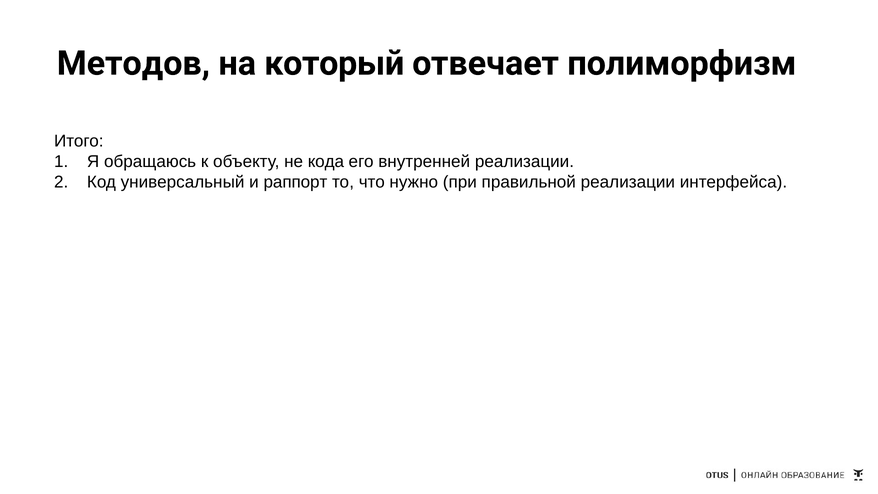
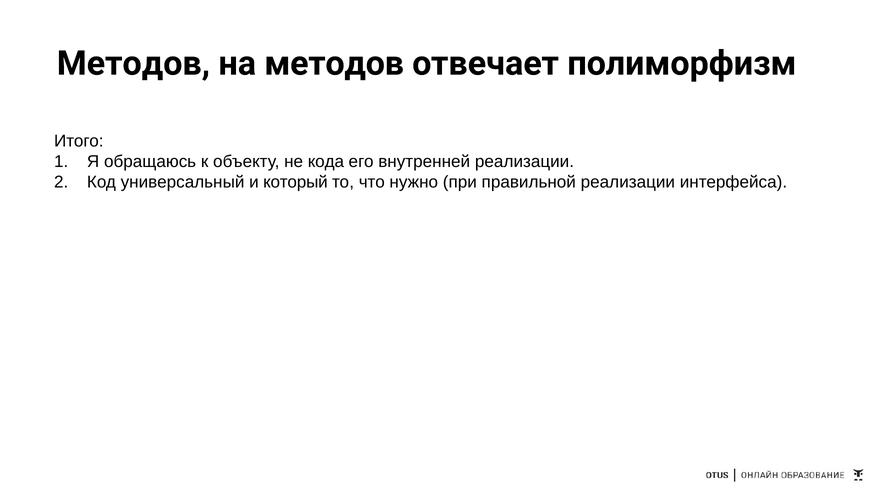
на который: который -> методов (334, 63)
раппорт: раппорт -> который (295, 182)
